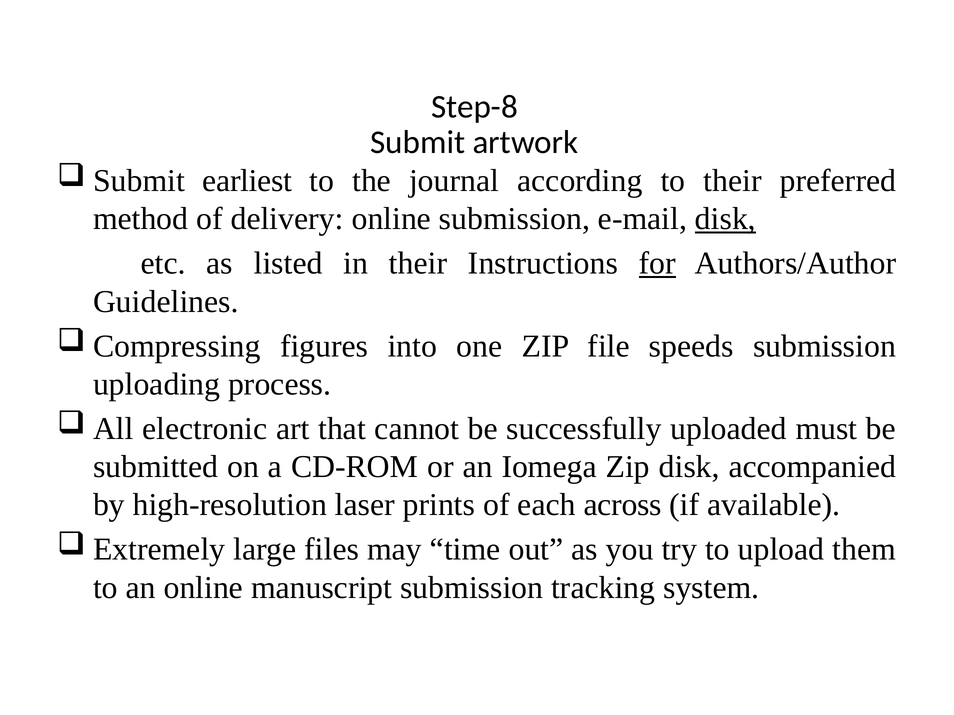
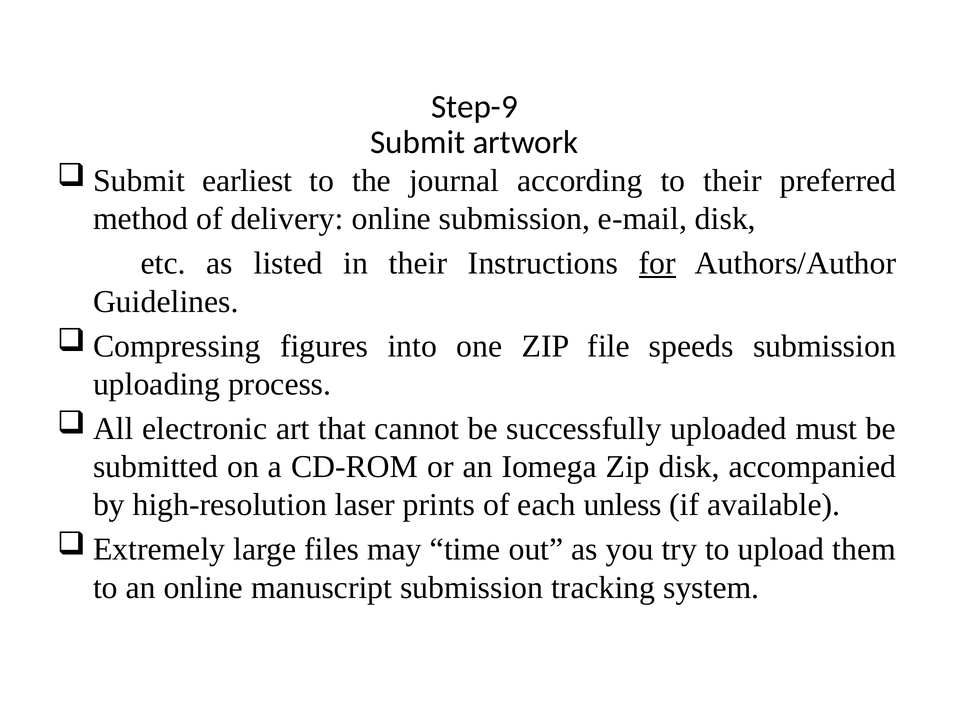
Step-8: Step-8 -> Step-9 (474, 107)
disk underline: present -> none (725, 219)
across: across -> unless (623, 505)
